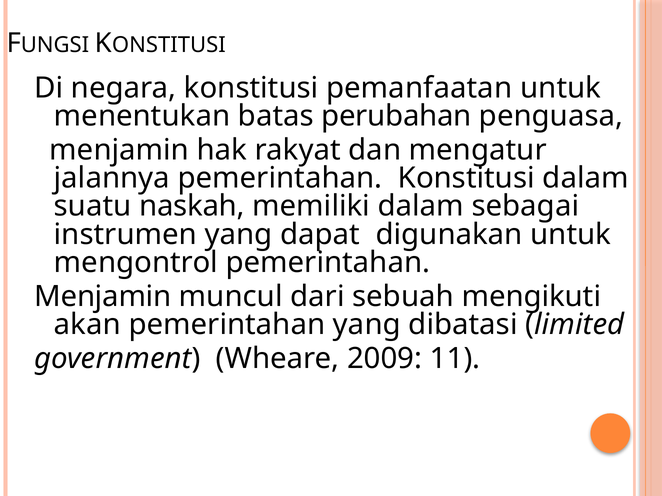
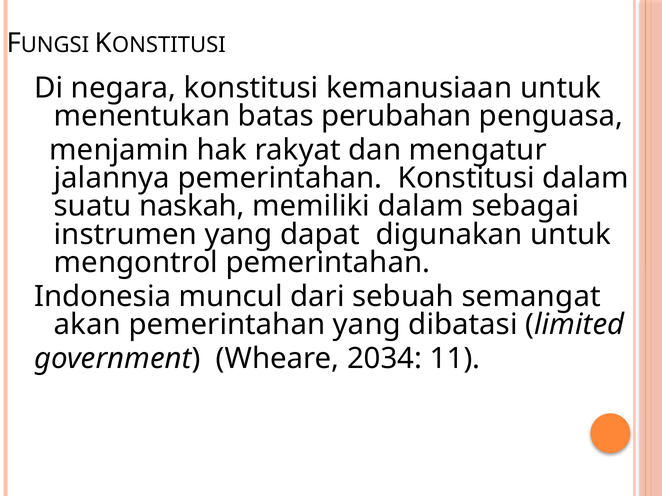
pemanfaatan: pemanfaatan -> kemanusiaan (419, 88)
Menjamin: Menjamin -> Indonesia (103, 297)
mengikuti: mengikuti -> semangat (531, 297)
2009: 2009 -> 2034 (385, 359)
